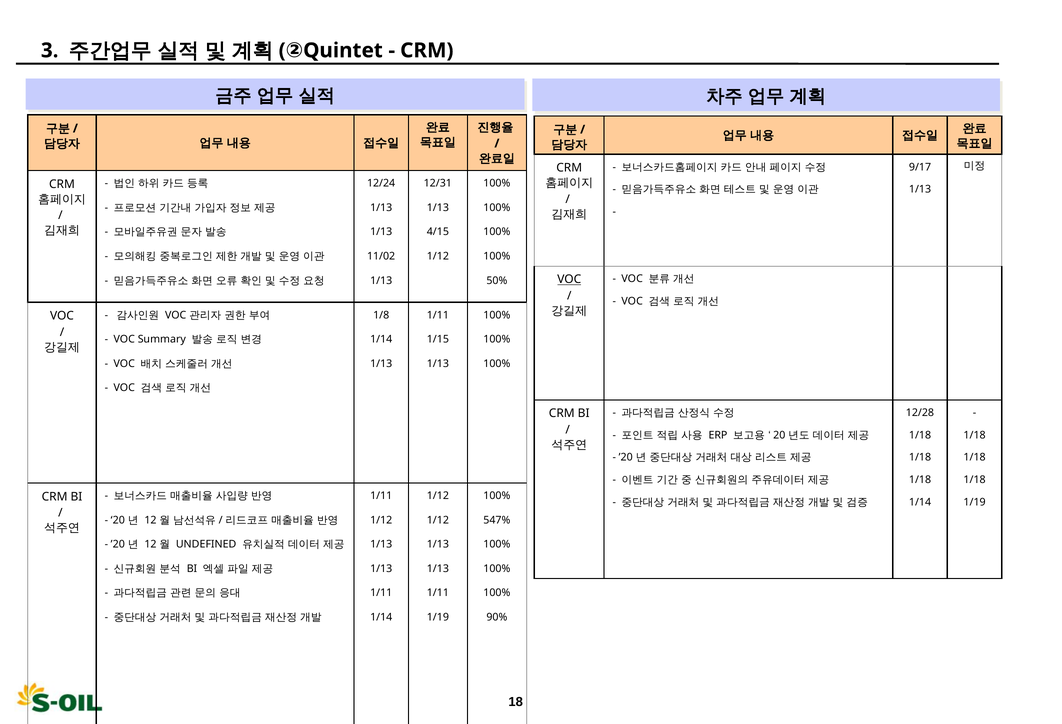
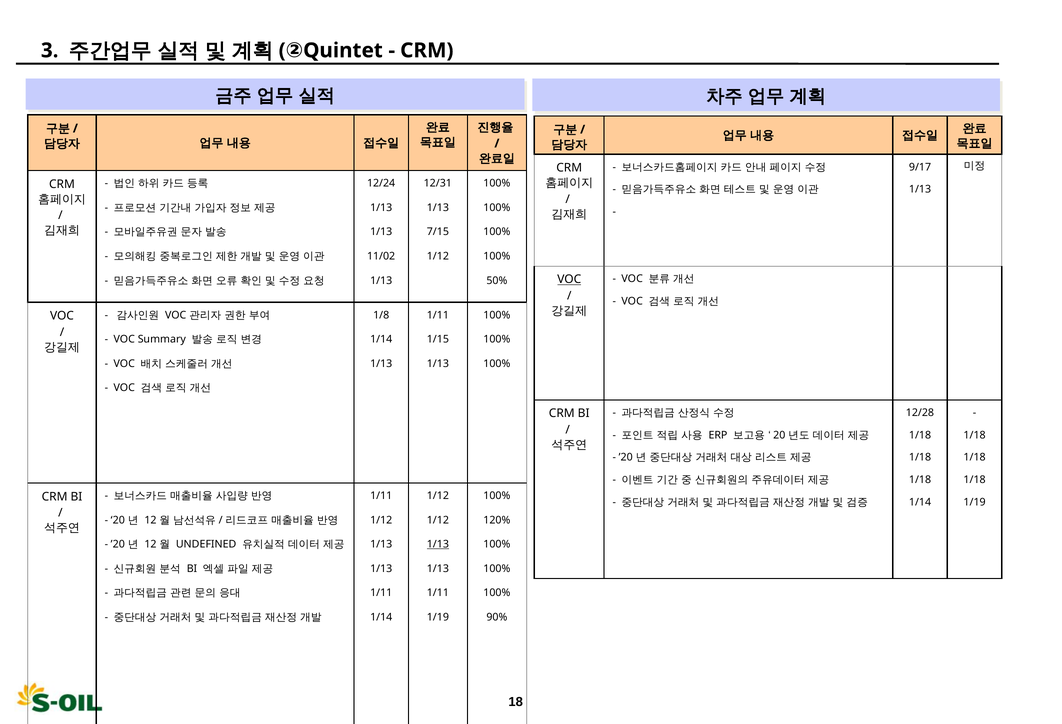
4/15: 4/15 -> 7/15 (438, 232)
547%: 547% -> 120% (497, 520)
1/13 underline: none -> present (438, 544)
